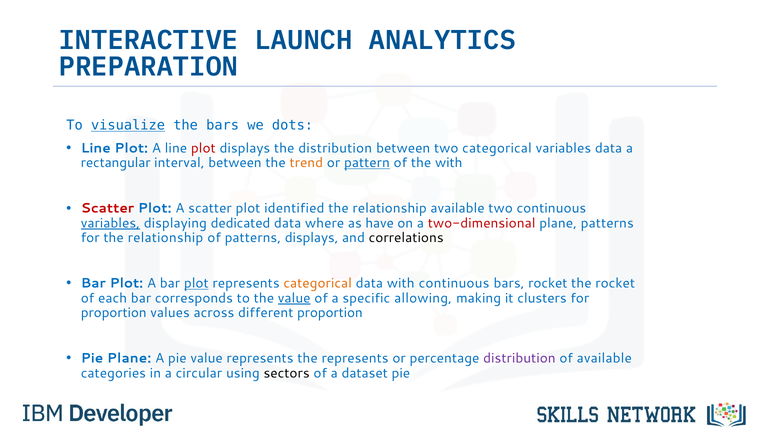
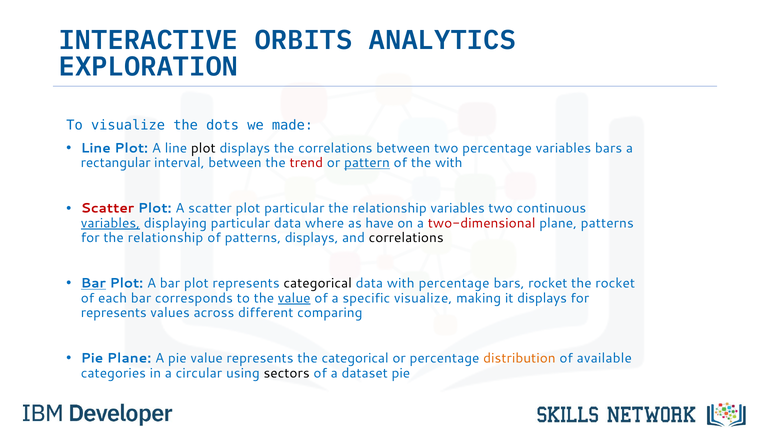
LAUNCH: LAUNCH -> ORBITS (304, 40)
PREPARATION: PREPARATION -> EXPLORATION (149, 67)
visualize underline: present -> none (128, 125)
the bars: bars -> dots (223, 125)
dots: dots -> made (293, 125)
plot colour: red -> black (203, 148)
the distribution: distribution -> correlations (335, 148)
two categorical: categorical -> percentage (497, 148)
variables data: data -> bars (609, 148)
trend colour: orange -> red (306, 163)
plot identified: identified -> particular (294, 208)
relationship available: available -> variables (458, 208)
displaying dedicated: dedicated -> particular (240, 223)
Bar underline: none -> present (93, 283)
plot underline: present -> none (196, 283)
categorical colour: orange -> black (318, 283)
with continuous: continuous -> percentage (454, 283)
specific allowing: allowing -> visualize (423, 298)
it clusters: clusters -> displays (542, 298)
proportion: proportion -> represents (114, 313)
different proportion: proportion -> comparing (330, 313)
the represents: represents -> categorical (355, 358)
distribution colour: purple -> orange (519, 358)
